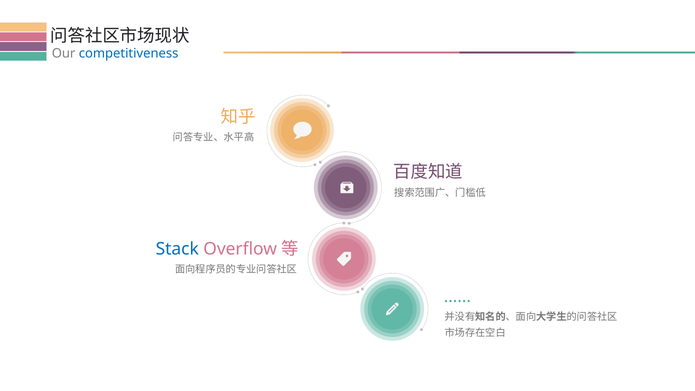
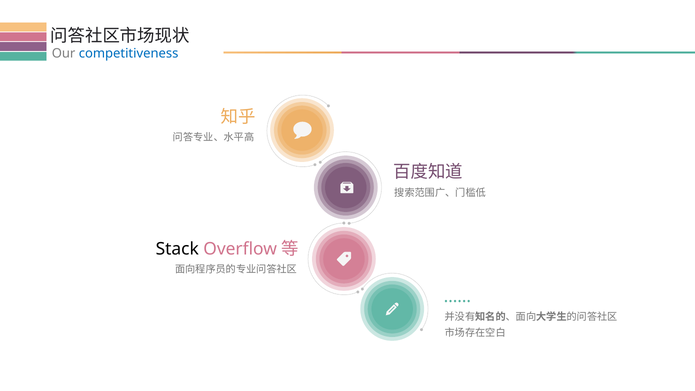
Stack colour: blue -> black (177, 249)
